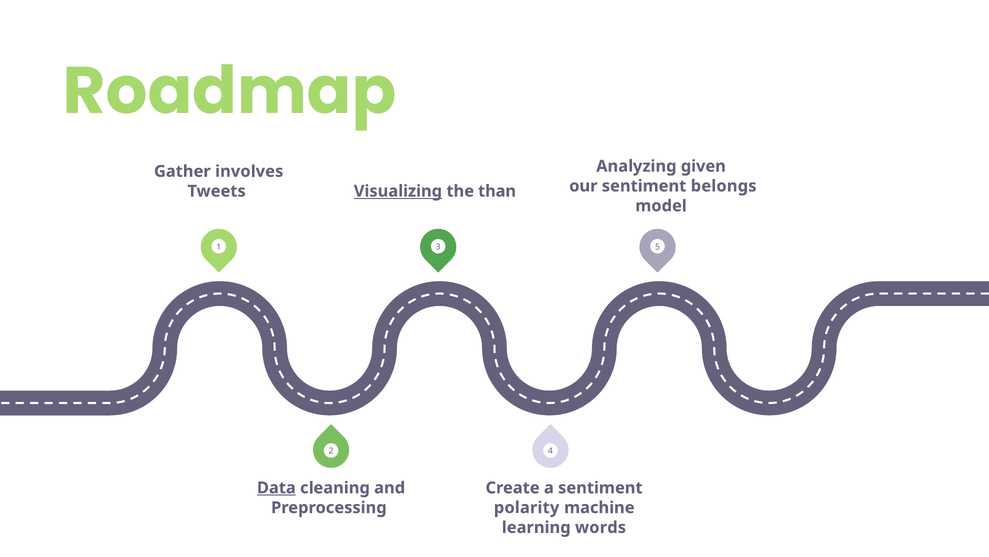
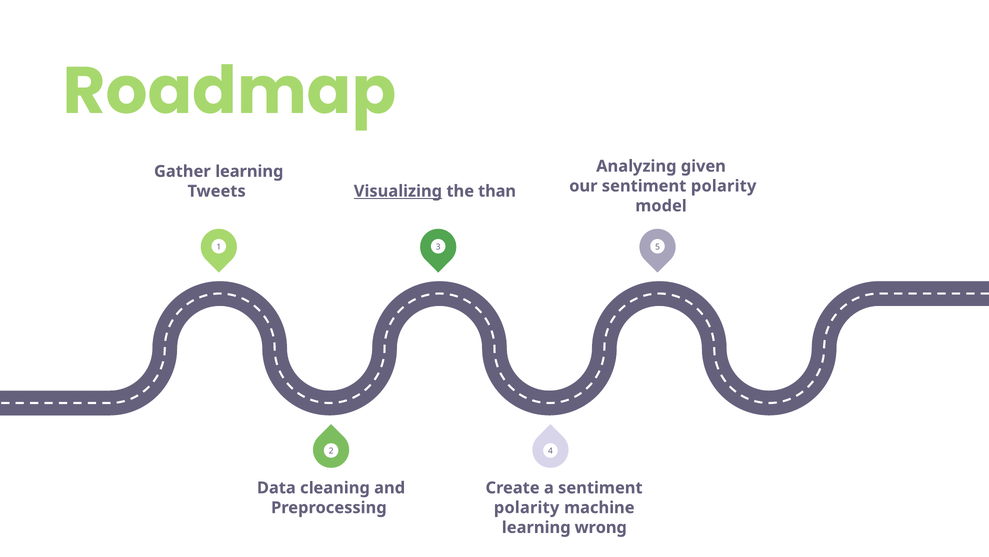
Gather involves: involves -> learning (249, 171)
our sentiment belongs: belongs -> polarity (724, 186)
Data underline: present -> none (276, 487)
words: words -> wrong (601, 527)
